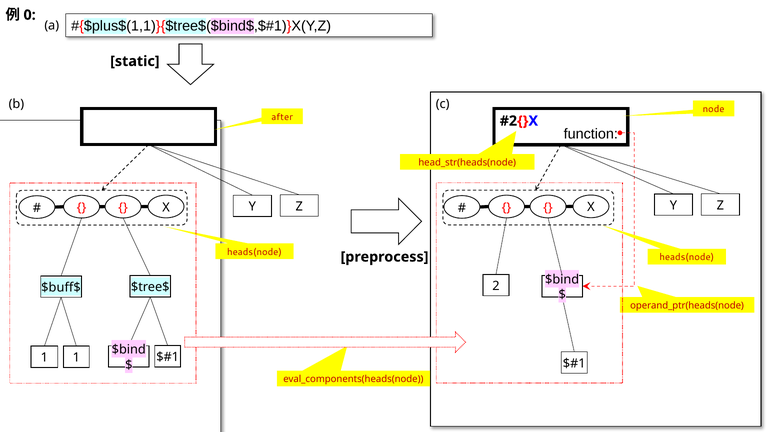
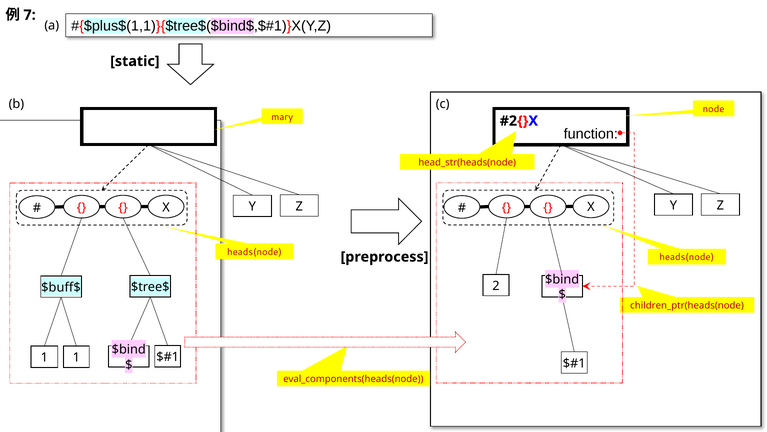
0: 0 -> 7 (30, 15)
after: after -> mary (282, 117)
operand_ptr(heads(node: operand_ptr(heads(node -> children_ptr(heads(node (687, 305)
